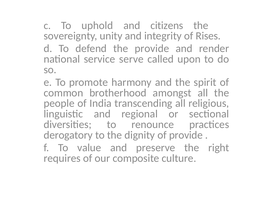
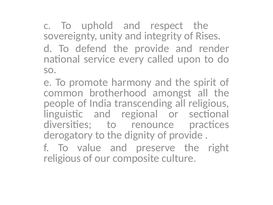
citizens: citizens -> respect (167, 25)
serve: serve -> every (131, 59)
requires: requires -> religious (62, 158)
